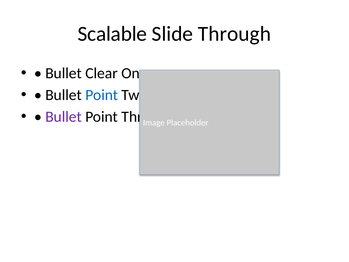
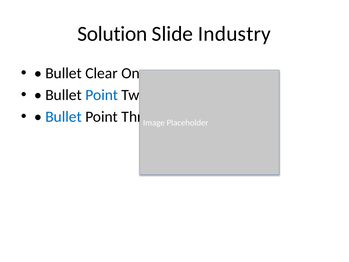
Scalable: Scalable -> Solution (112, 34)
Through: Through -> Industry (234, 34)
Bullet colour: purple -> blue (64, 117)
